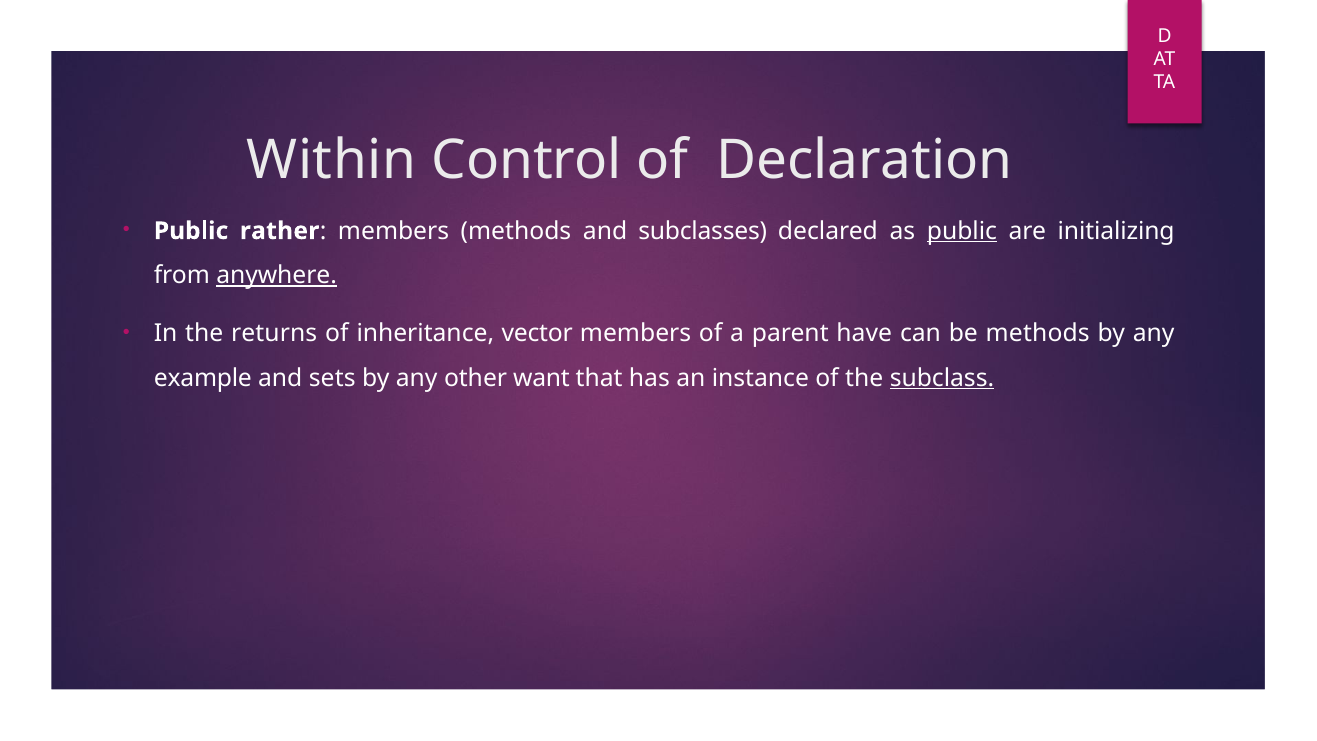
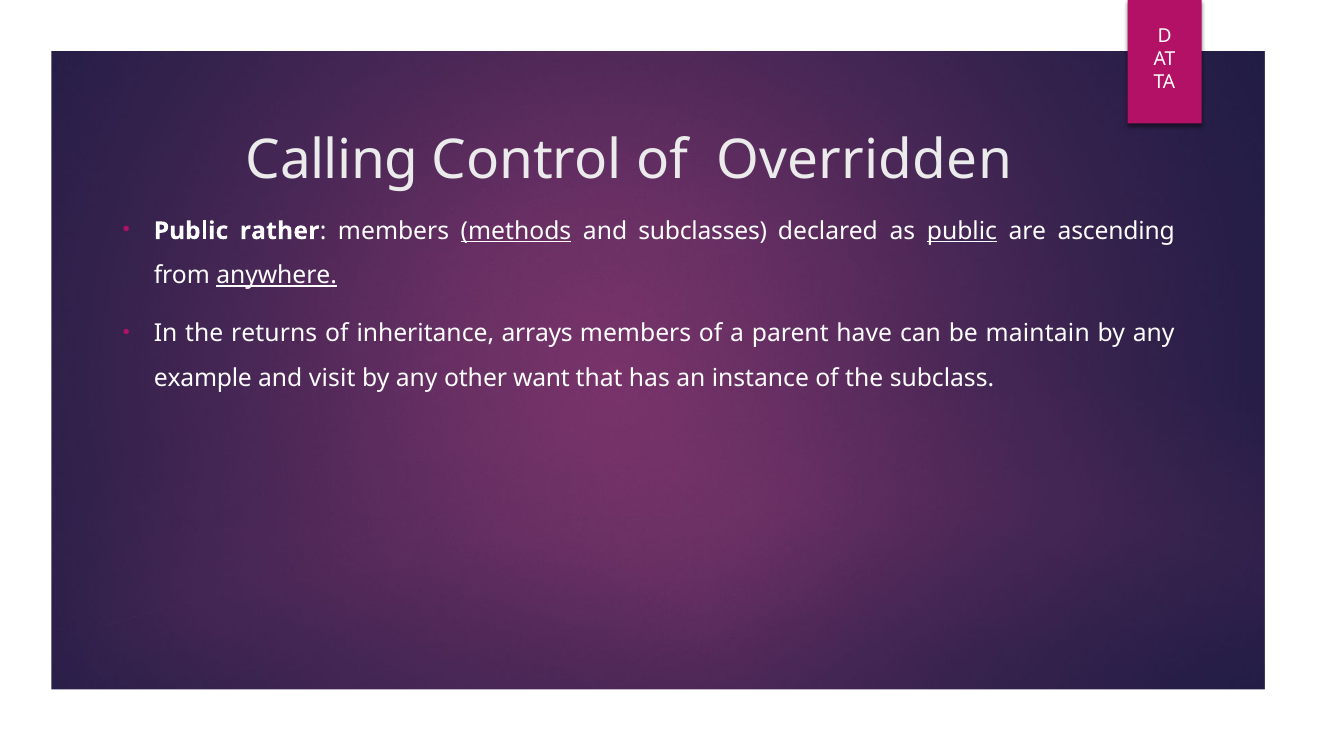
Within: Within -> Calling (332, 160)
Declaration: Declaration -> Overridden (864, 160)
methods underline: none -> present (516, 231)
initializing: initializing -> ascending (1116, 231)
vector: vector -> arrays (537, 333)
be methods: methods -> maintain (1038, 333)
sets: sets -> visit (332, 378)
subclass underline: present -> none (942, 378)
